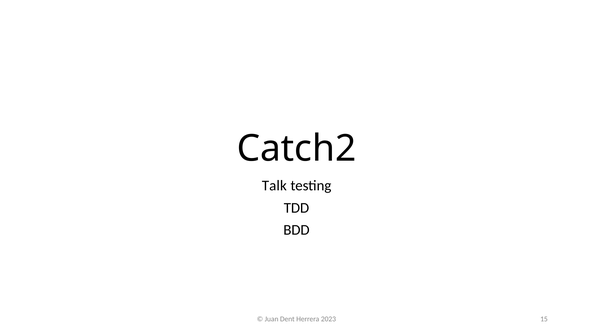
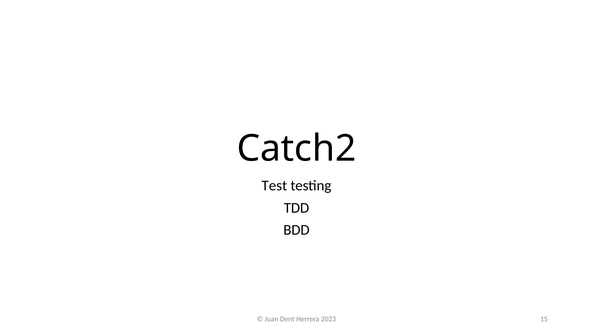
Talk: Talk -> Test (274, 185)
